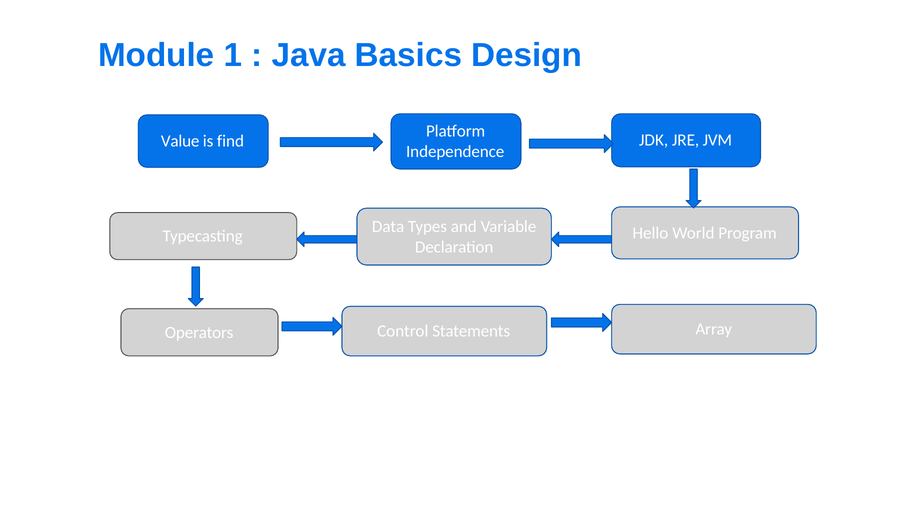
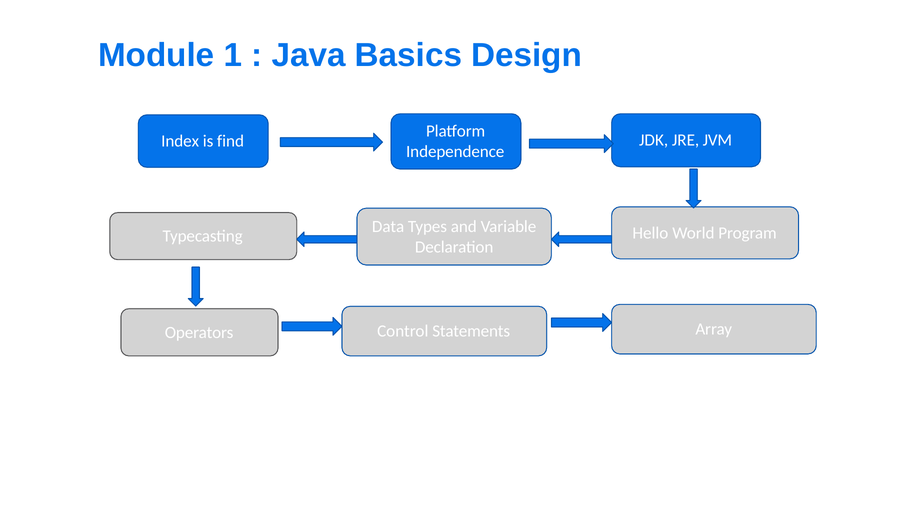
Value: Value -> Index (180, 141)
